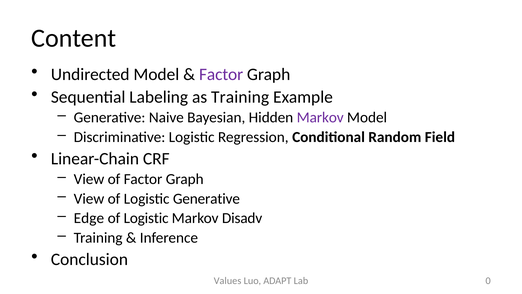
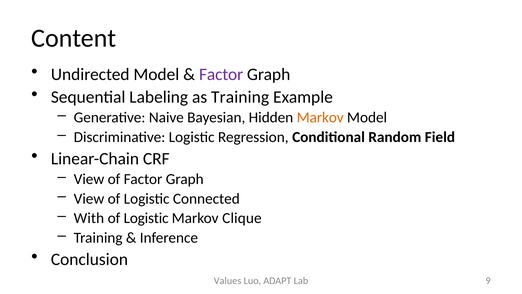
Markov colour: purple -> orange (320, 117)
Logistic Generative: Generative -> Connected (206, 198)
Edge: Edge -> With (89, 218)
Disadv: Disadv -> Clique (242, 218)
0: 0 -> 9 (488, 281)
